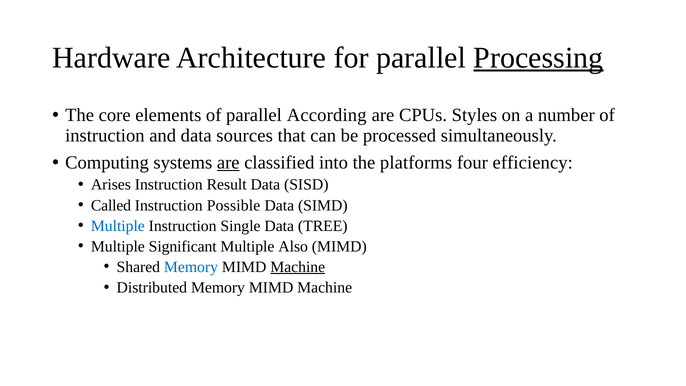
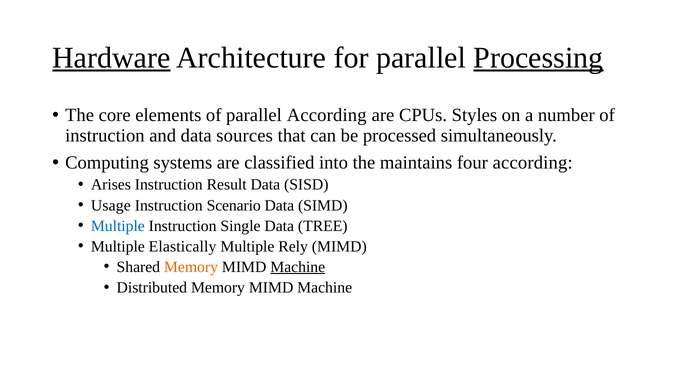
Hardware underline: none -> present (111, 58)
are underline: present -> none (228, 163)
platforms: platforms -> maintains (416, 163)
four efficiency: efficiency -> according (533, 163)
Called: Called -> Usage (111, 205)
Possible: Possible -> Scenario (234, 205)
Significant: Significant -> Elastically (183, 246)
Also: Also -> Rely (293, 246)
Memory colour: blue -> orange (191, 267)
